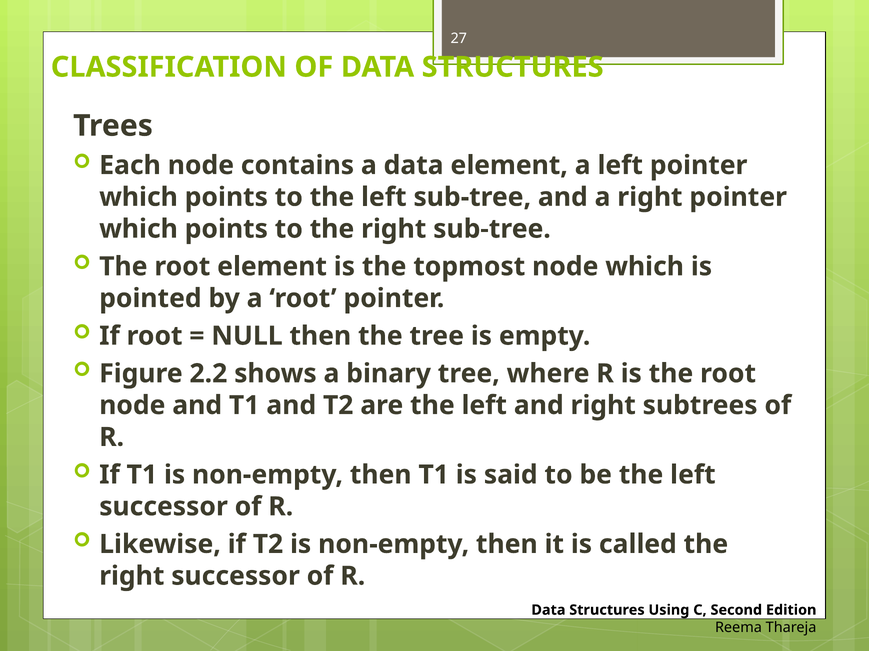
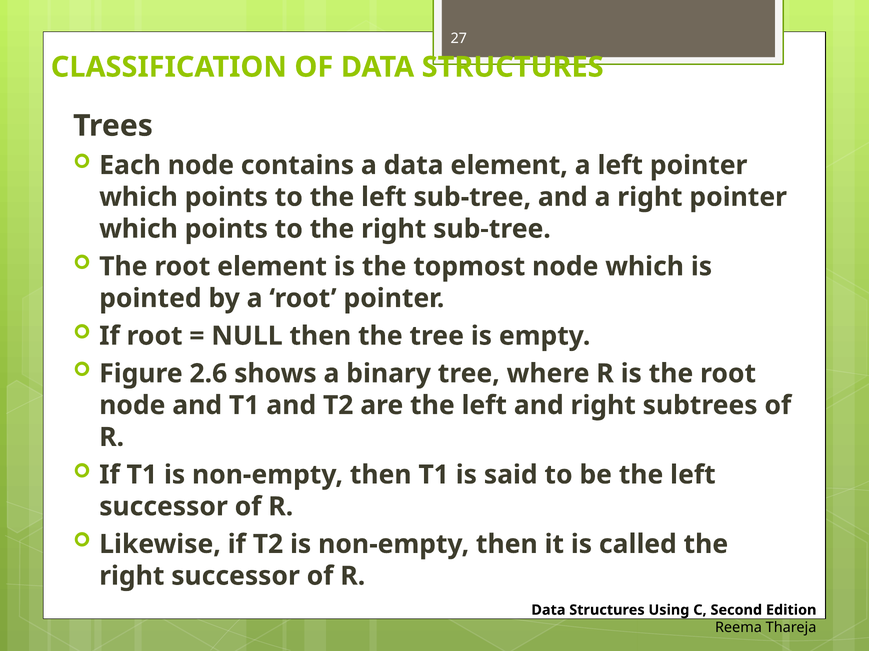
2.2: 2.2 -> 2.6 (208, 374)
